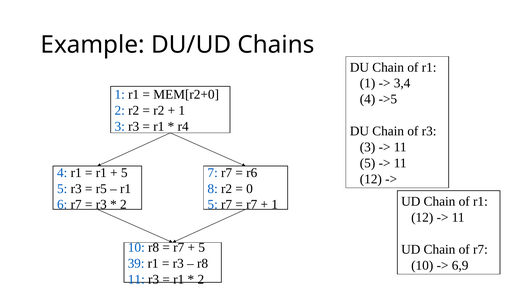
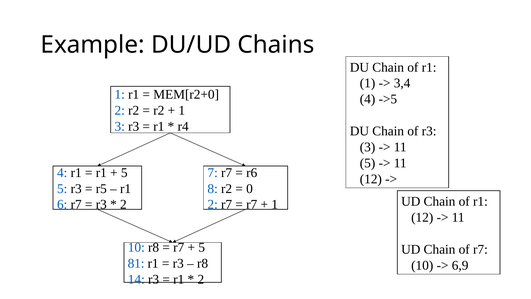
5: 5 -> 2 (213, 204)
39: 39 -> 81 (136, 263)
11: 11 -> 14 (136, 279)
